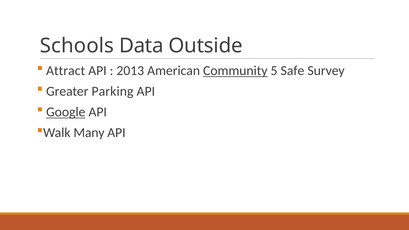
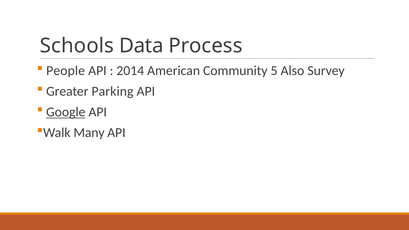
Outside: Outside -> Process (205, 46)
Attract: Attract -> People (66, 71)
2013: 2013 -> 2014 (130, 71)
Community underline: present -> none (235, 71)
Safe: Safe -> Also (292, 71)
